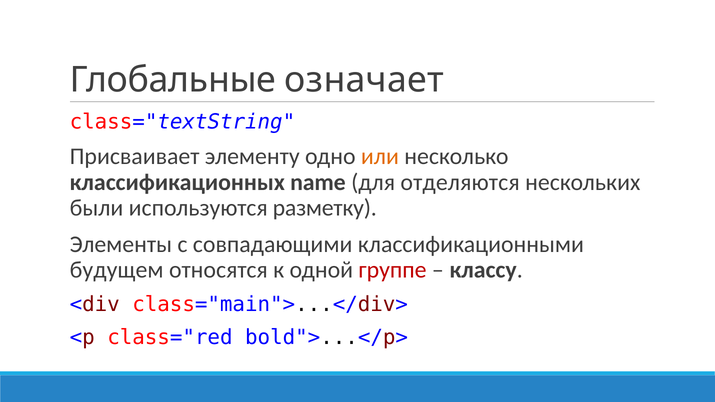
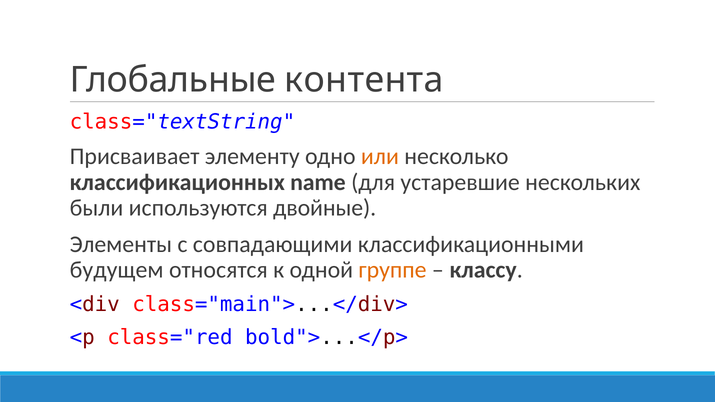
означает: означает -> контента (364, 80)
отделяются: отделяются -> устаревшие (460, 182)
разметку: разметку -> двойные (325, 208)
группе colour: red -> orange (392, 270)
